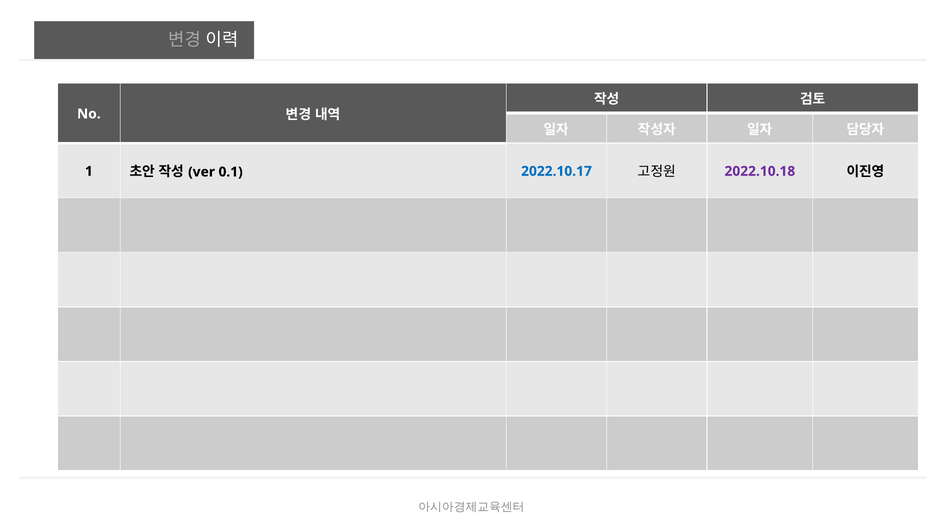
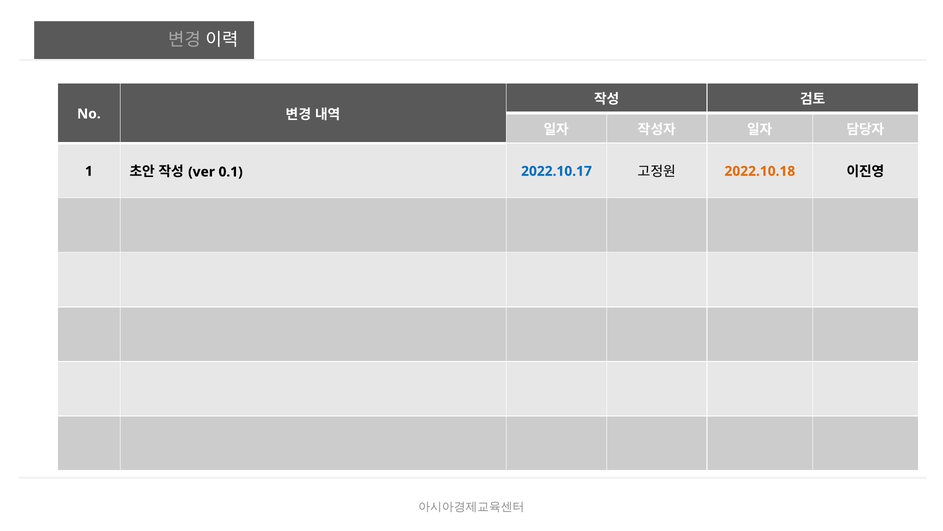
2022.10.18 colour: purple -> orange (760, 171)
